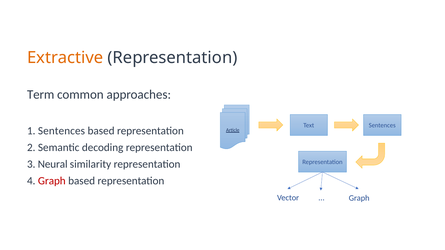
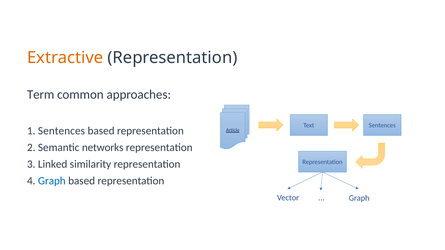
decoding: decoding -> networks (103, 148)
Neural: Neural -> Linked (53, 164)
Graph colour: red -> blue (52, 181)
